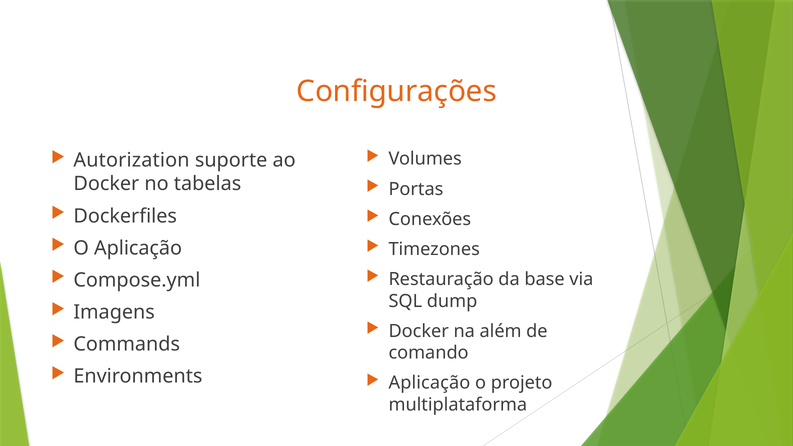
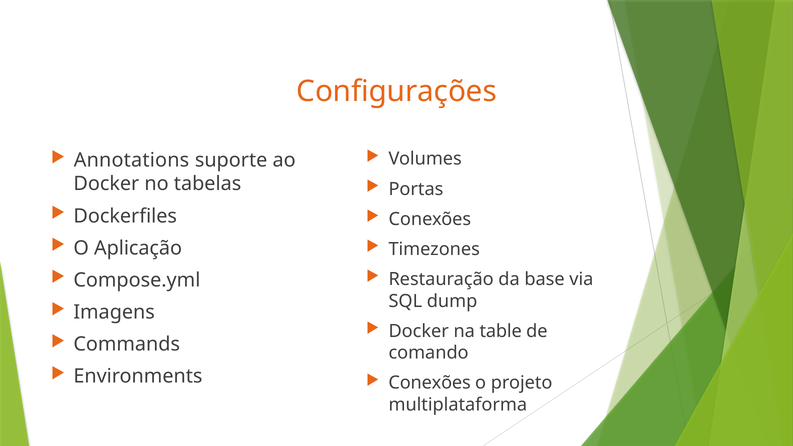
Autorization: Autorization -> Annotations (131, 160)
além: além -> table (501, 331)
Aplicação: Aplicação -> Conexões (430, 383)
